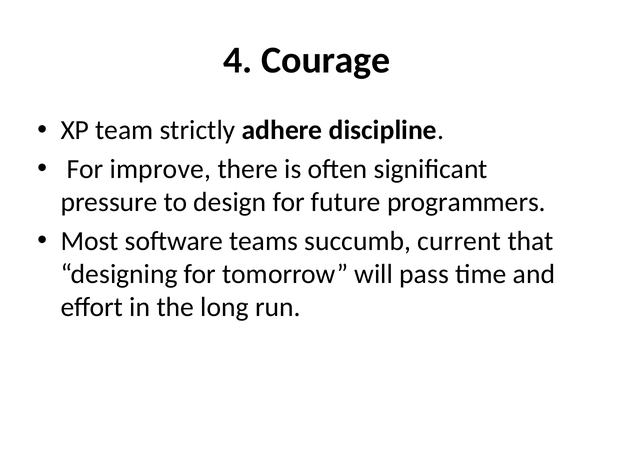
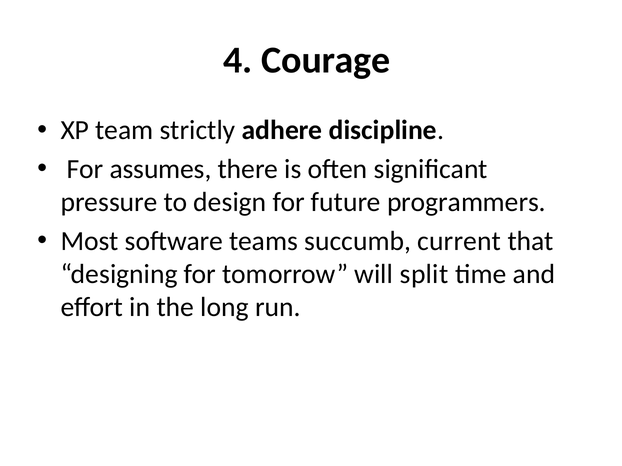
improve: improve -> assumes (161, 169)
pass: pass -> split (424, 274)
